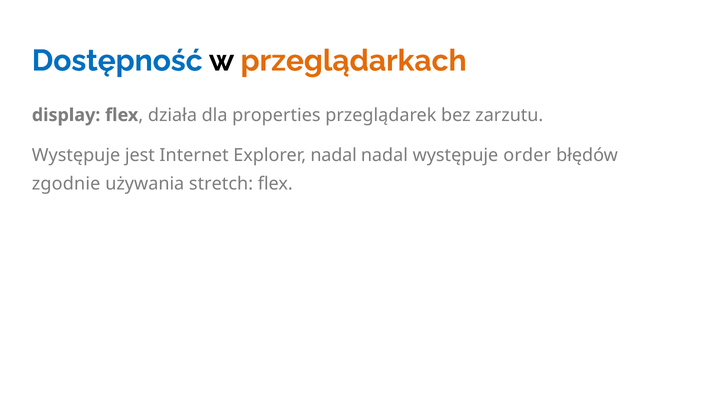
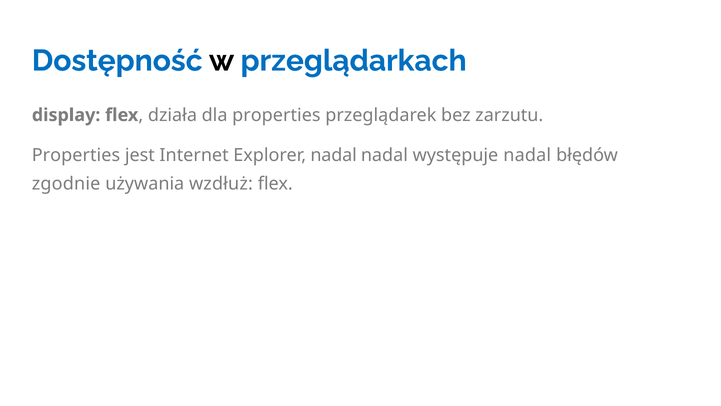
przeglądarkach colour: orange -> blue (354, 61)
Występuje: Występuje -> Properties (76, 155)
występuje order: order -> nadal (527, 155)
stretch: stretch -> wzdłuż (221, 183)
